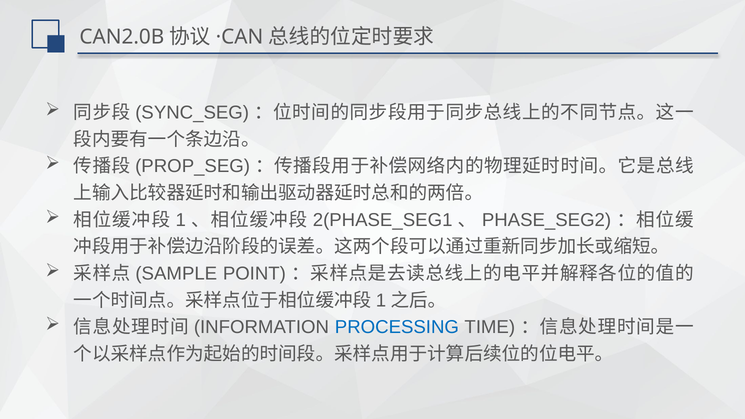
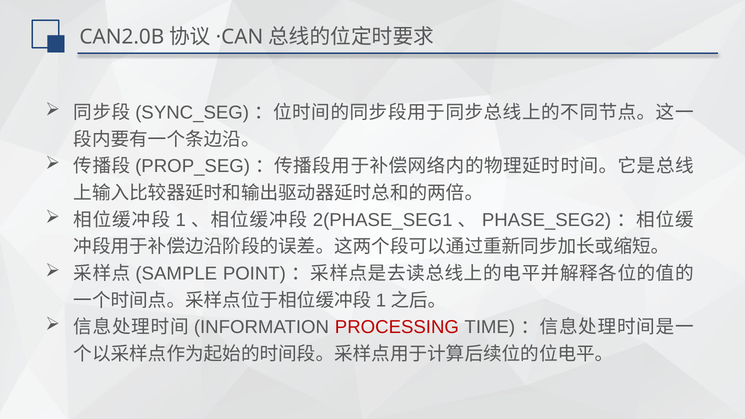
PROCESSING colour: blue -> red (397, 327)
